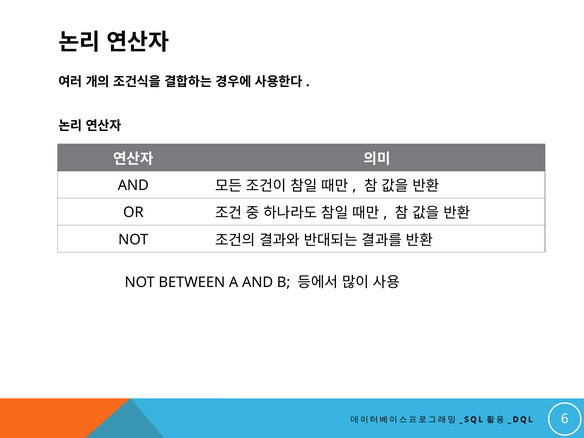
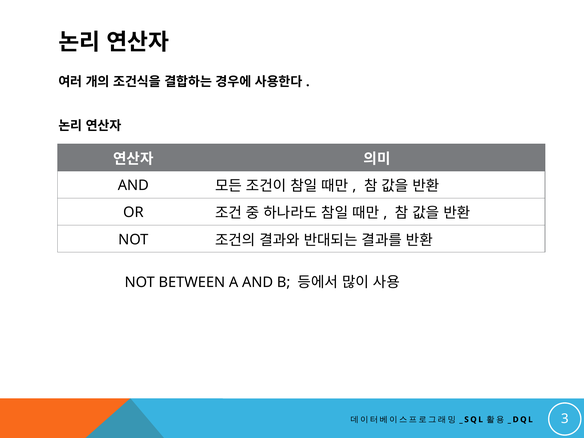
6: 6 -> 3 (565, 419)
